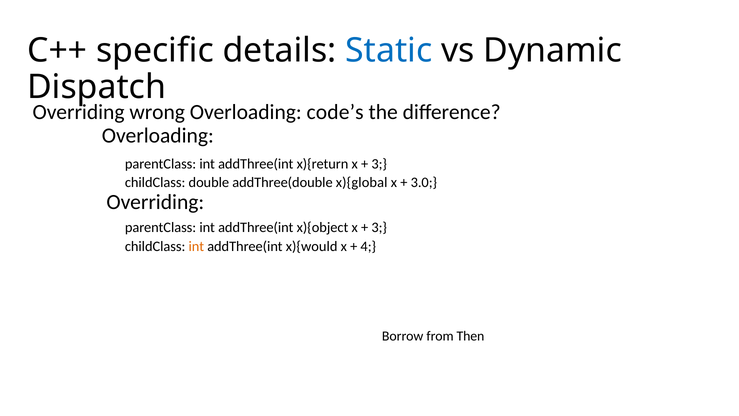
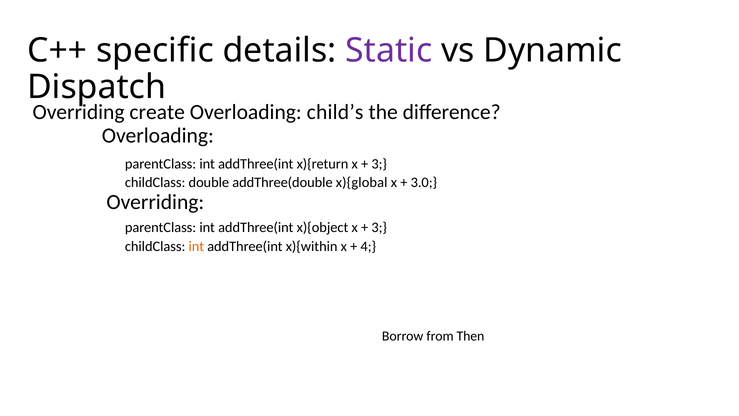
Static colour: blue -> purple (389, 51)
wrong: wrong -> create (157, 112)
code’s: code’s -> child’s (335, 112)
x){would: x){would -> x){within (312, 246)
